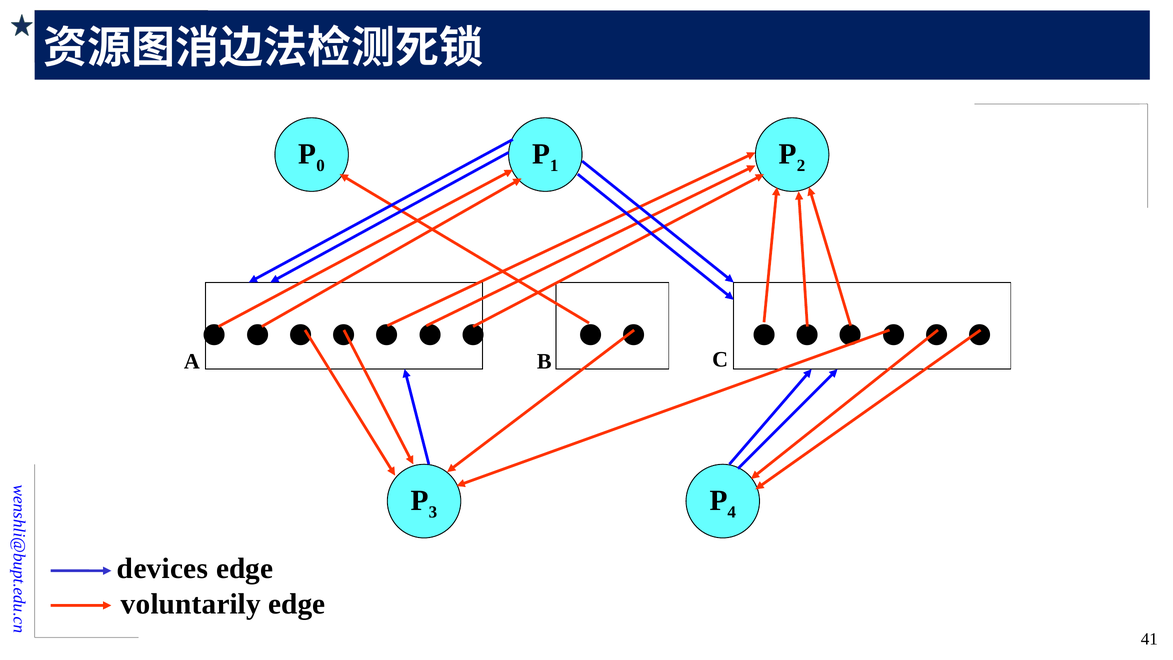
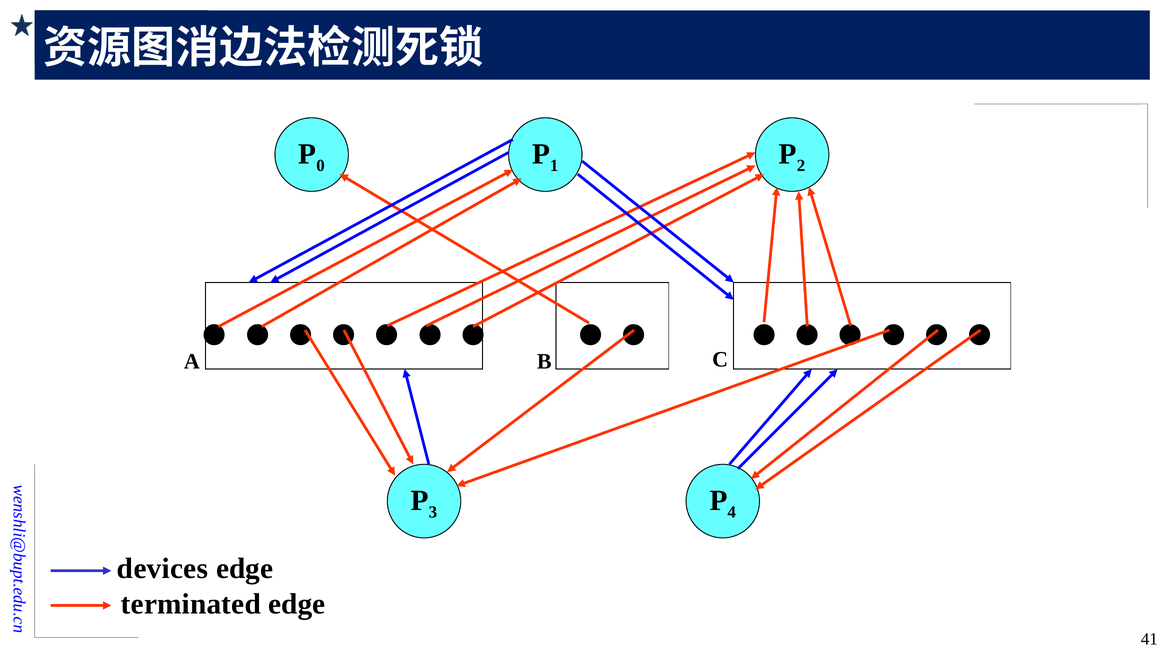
voluntarily: voluntarily -> terminated (191, 604)
